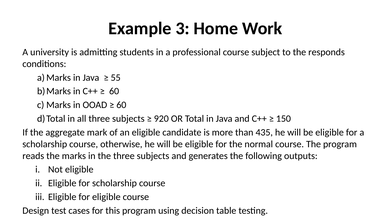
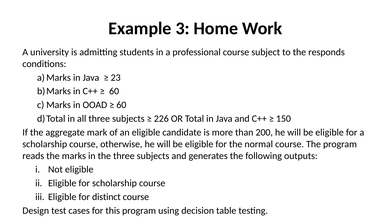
55: 55 -> 23 (116, 78)
920: 920 -> 226 (161, 119)
435: 435 -> 200 (264, 132)
for eligible: eligible -> distinct (106, 197)
